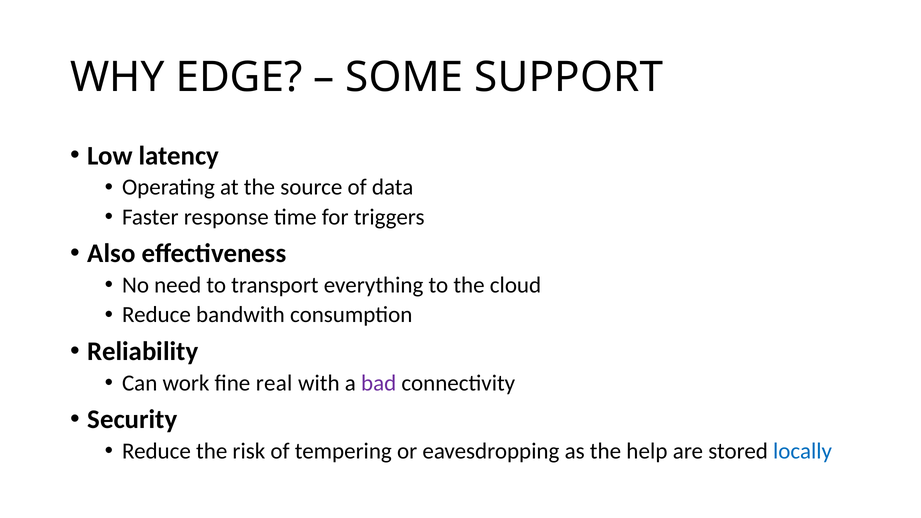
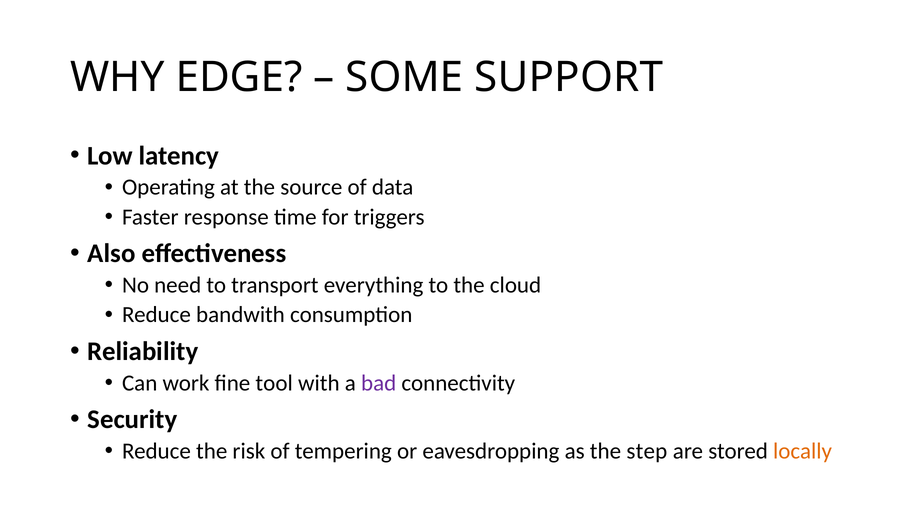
real: real -> tool (274, 383)
help: help -> step (647, 451)
locally colour: blue -> orange (803, 451)
